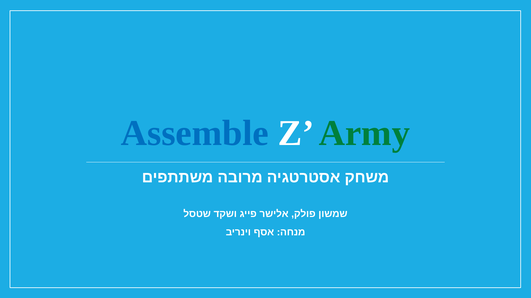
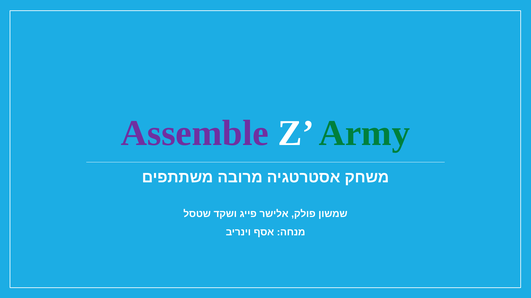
Assemble colour: blue -> purple (195, 133)
